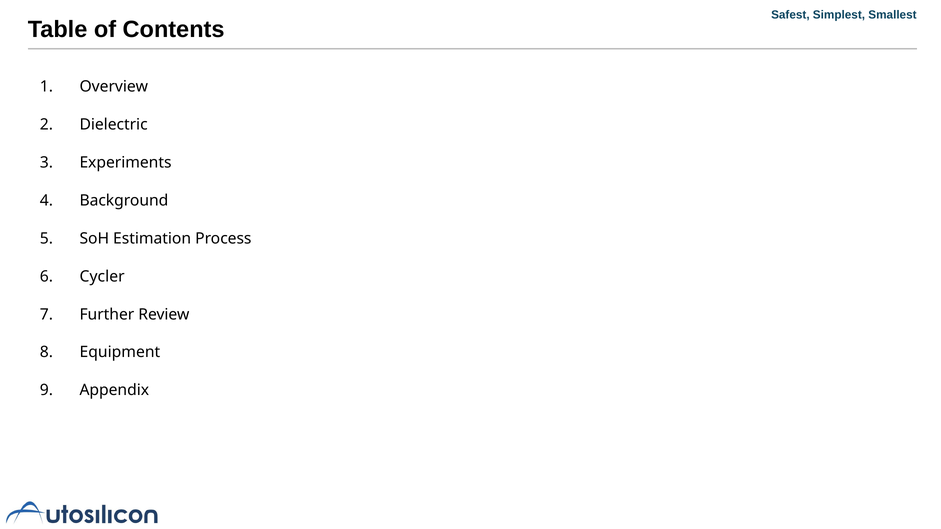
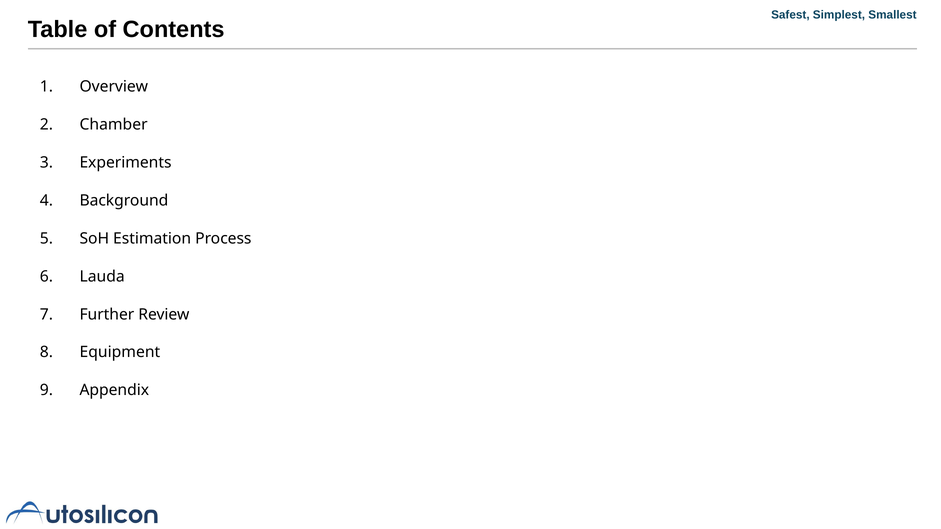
Dielectric: Dielectric -> Chamber (114, 124)
Cycler: Cycler -> Lauda (102, 277)
